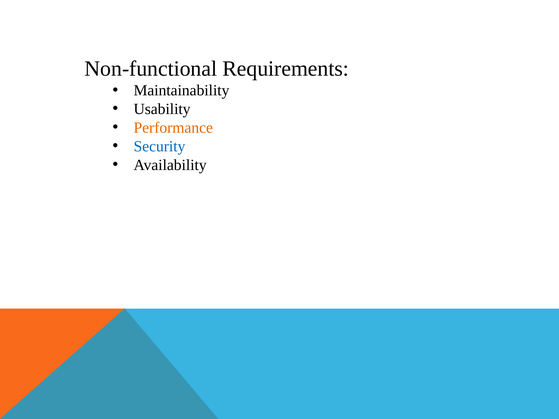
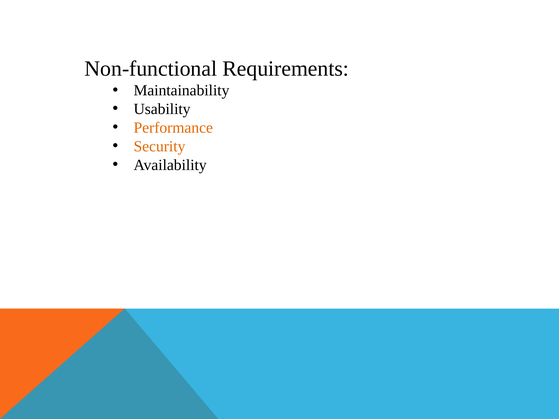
Security colour: blue -> orange (159, 146)
